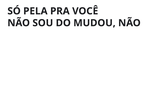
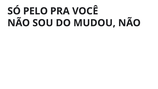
PELA: PELA -> PELO (35, 11)
